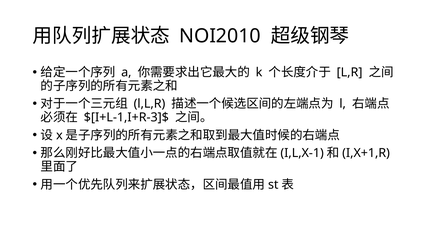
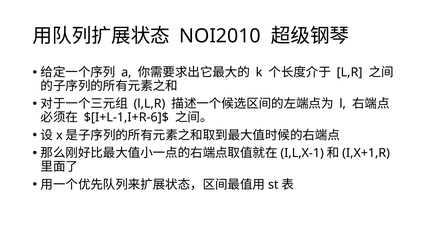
$[I+L-1,I+R-3]$: $[I+L-1,I+R-3]$ -> $[I+L-1,I+R-6]$ (126, 117)
